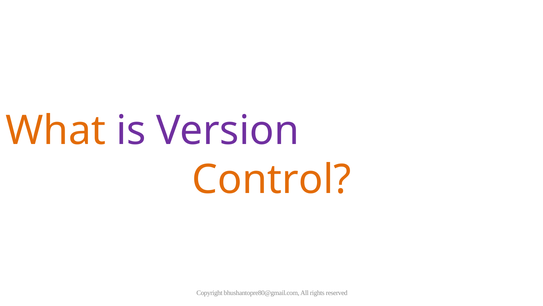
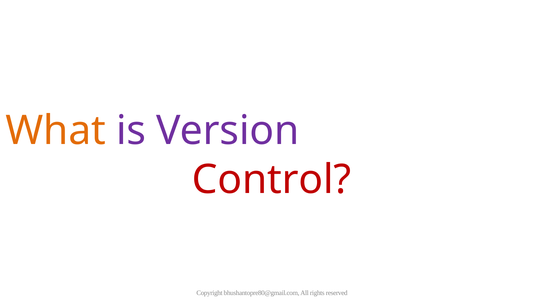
Control colour: orange -> red (272, 179)
